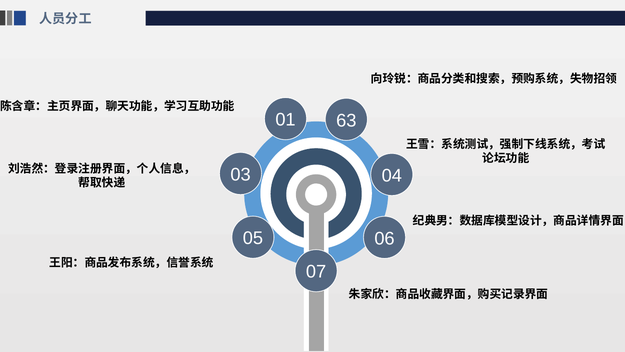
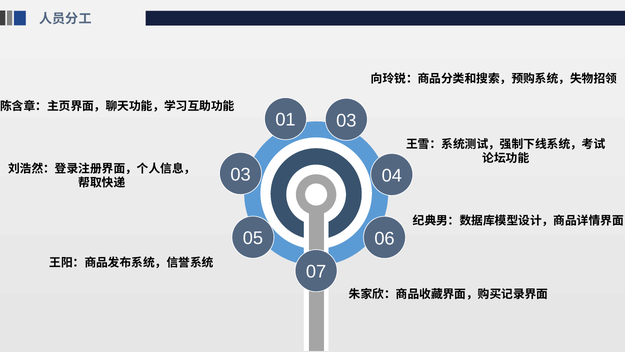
01 63: 63 -> 03 (346, 120)
